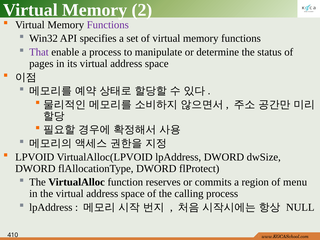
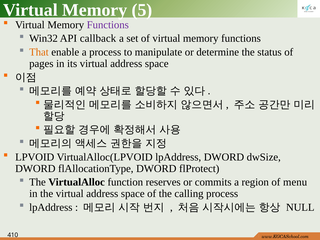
2: 2 -> 5 (142, 10)
specifies: specifies -> callback (98, 38)
That colour: purple -> orange (39, 52)
